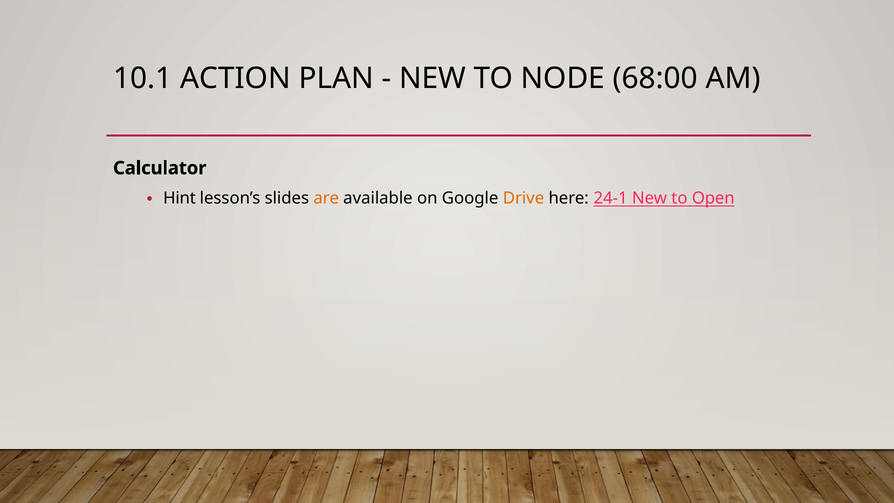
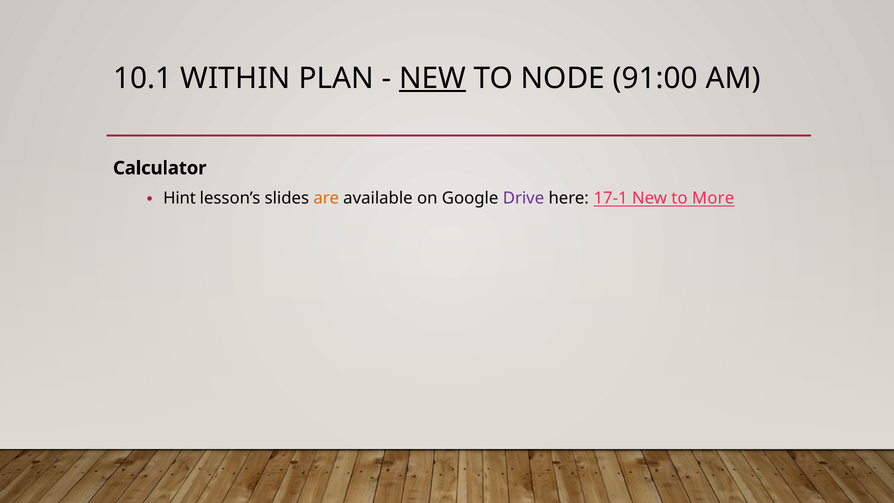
ACTION: ACTION -> WITHIN (235, 78)
NEW underline: none -> present (433, 78)
68:00: 68:00 -> 91:00 (655, 78)
Drive colour: orange -> purple (523, 198)
24-1: 24-1 -> 17-1 (611, 198)
Open: Open -> More (713, 198)
